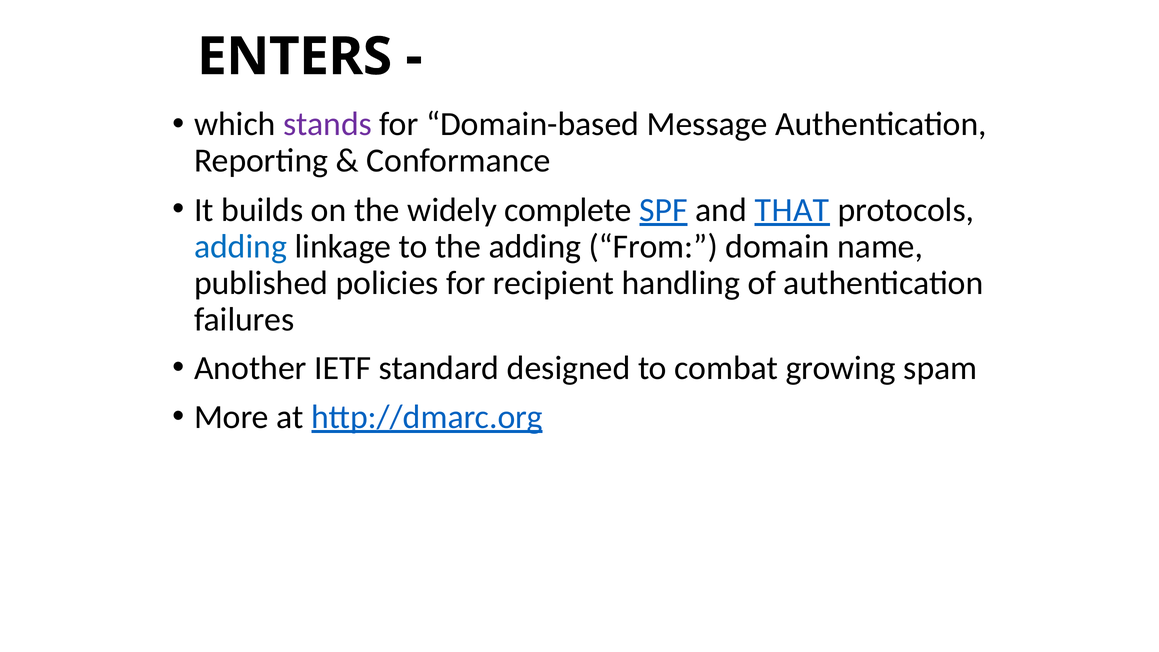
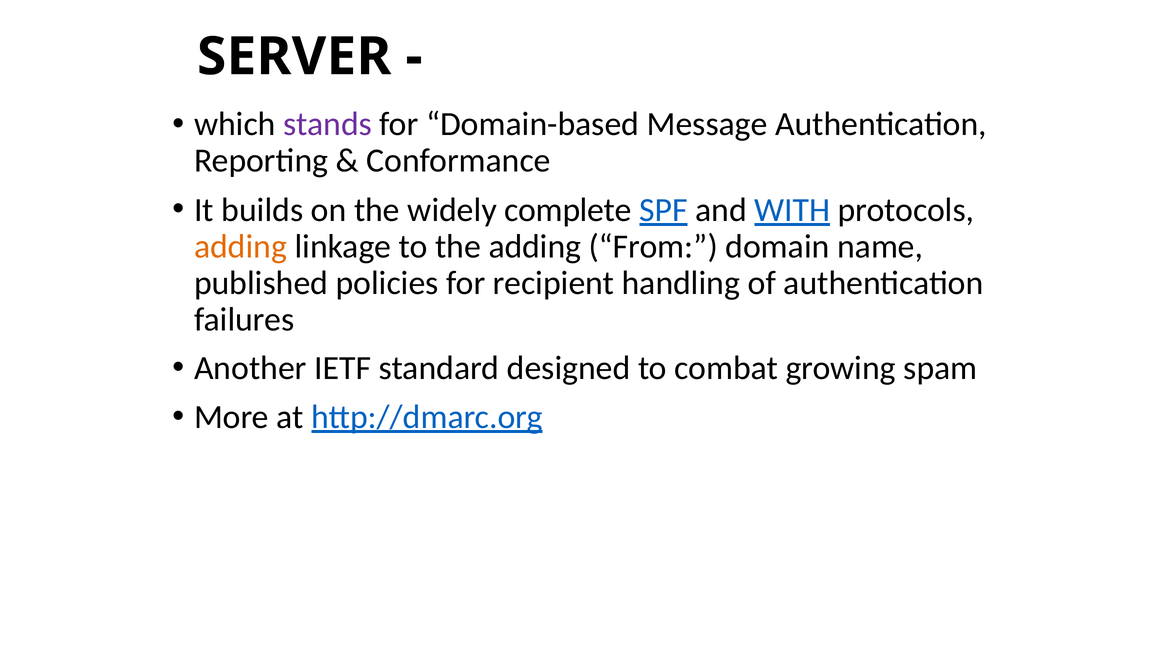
ENTERS: ENTERS -> SERVER (294, 57)
THAT: THAT -> WITH (792, 210)
adding colour: blue -> orange (241, 246)
